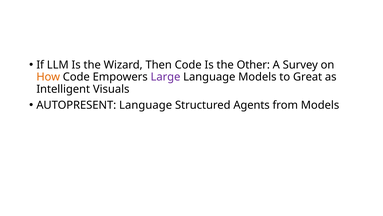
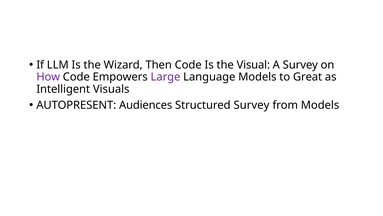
Other: Other -> Visual (253, 65)
How colour: orange -> purple (48, 77)
AUTOPRESENT Language: Language -> Audiences (146, 105)
Structured Agents: Agents -> Survey (251, 105)
